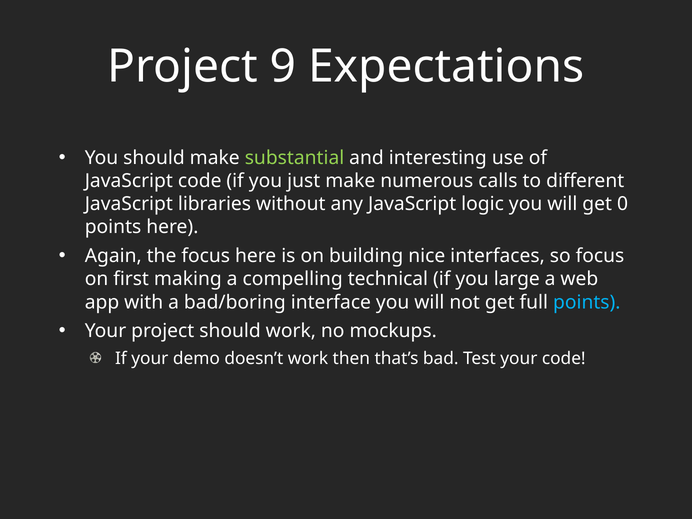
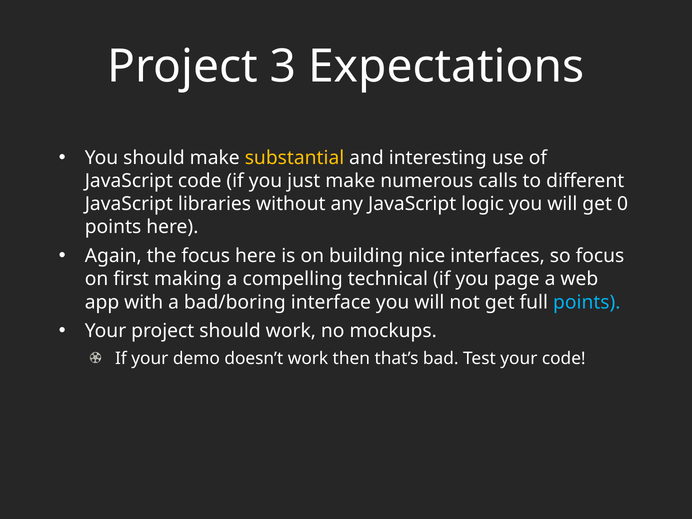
9: 9 -> 3 (283, 66)
substantial colour: light green -> yellow (295, 158)
large: large -> page (517, 279)
